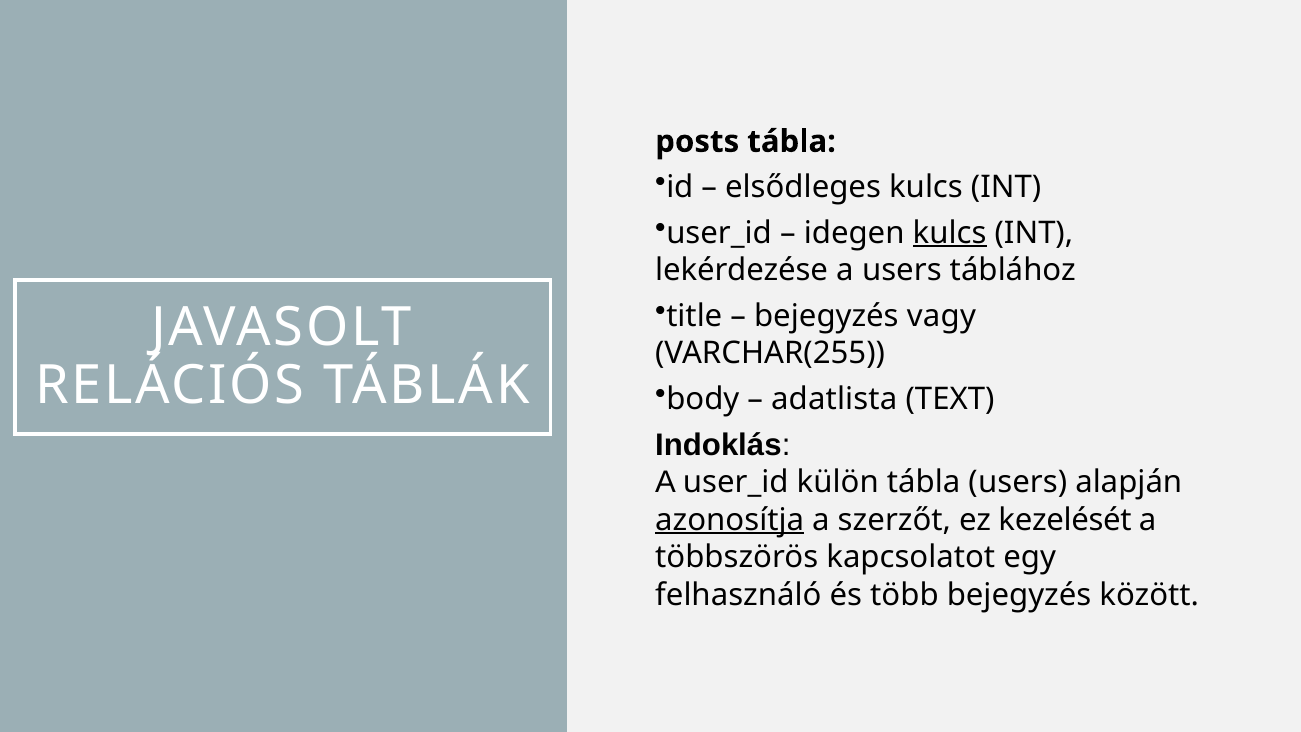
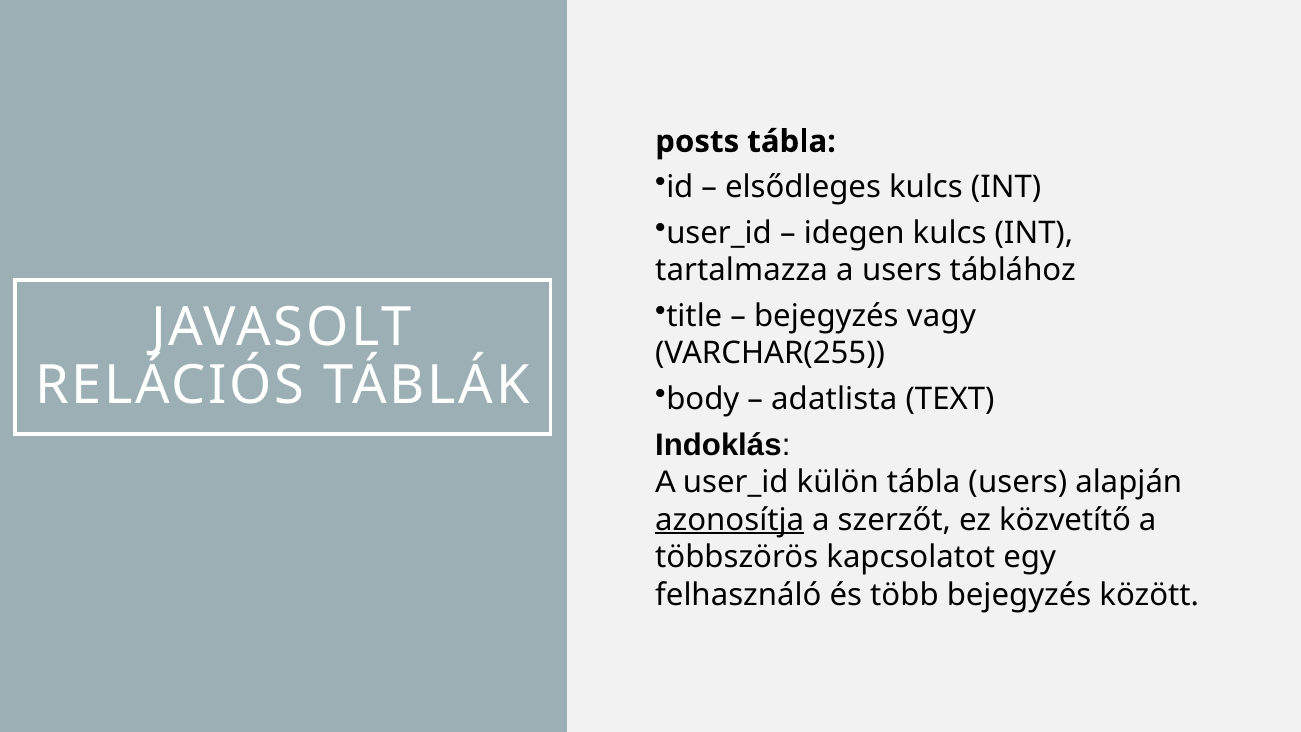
kulcs underline: present -> none (950, 233)
lekérdezése: lekérdezése -> tartalmazza (742, 270)
kezelését: kezelését -> közvetítő (1065, 520)
